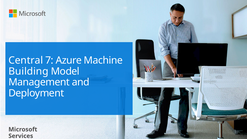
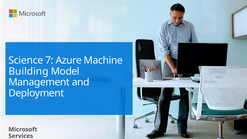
Central: Central -> Science (26, 60)
